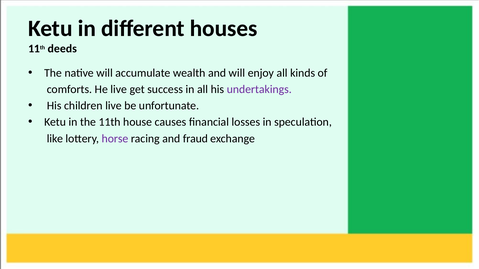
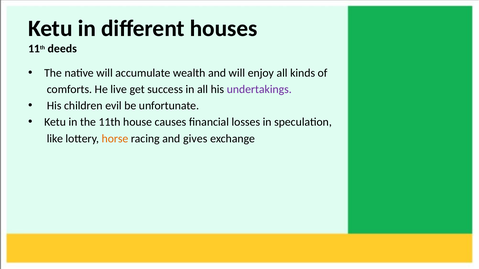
children live: live -> evil (113, 106)
horse colour: purple -> orange (115, 138)
fraud: fraud -> gives (195, 138)
